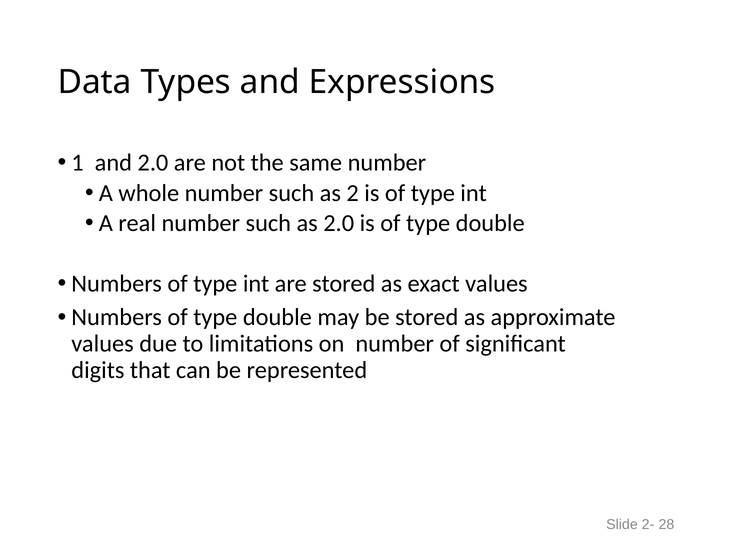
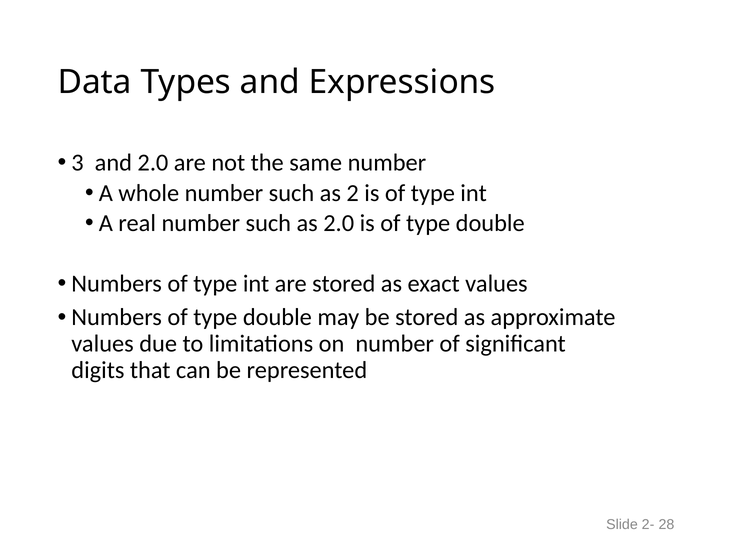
1: 1 -> 3 (78, 163)
